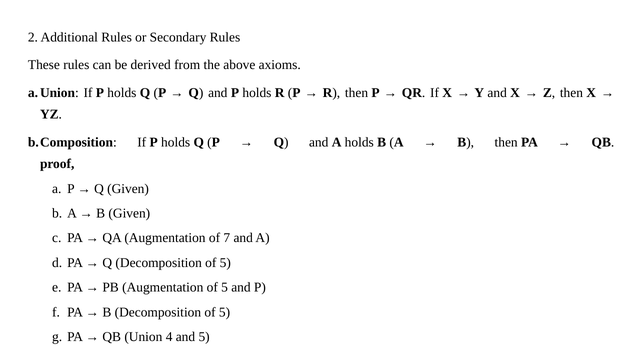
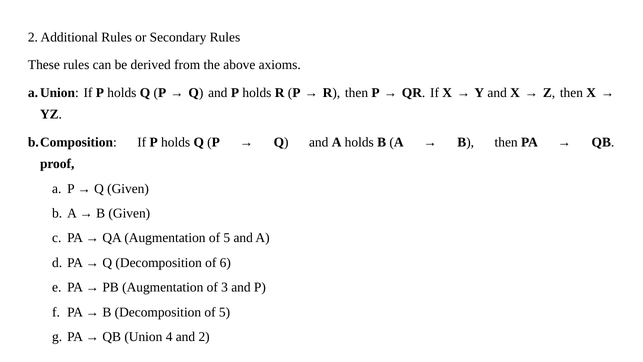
Augmentation of 7: 7 -> 5 (227, 238)
Q Decomposition of 5: 5 -> 6 (225, 263)
Augmentation of 5: 5 -> 3 (225, 287)
and 5: 5 -> 2 (204, 337)
